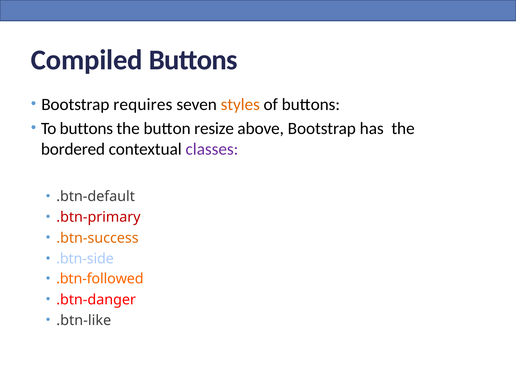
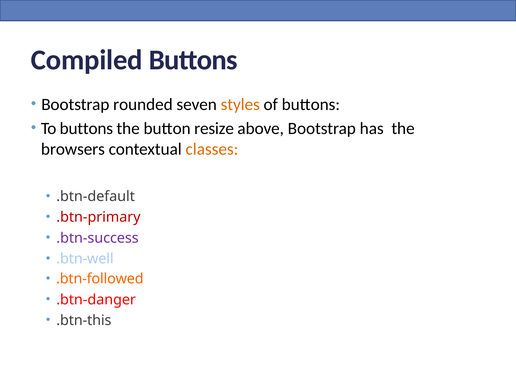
requires: requires -> rounded (143, 104)
bordered: bordered -> browsers (73, 149)
classes colour: purple -> orange (212, 149)
.btn-success colour: orange -> purple (97, 238)
.btn-side: .btn-side -> .btn-well (85, 259)
.btn-like: .btn-like -> .btn-this (84, 320)
